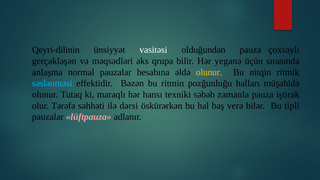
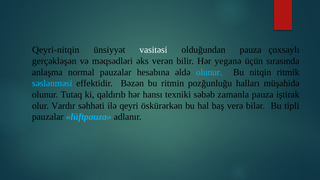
Qeyri-dilinin: Qeyri-dilinin -> Qeyri-nitqin (56, 50)
qrupa: qrupa -> verən (163, 61)
olunur colour: yellow -> light blue (209, 72)
maraqlı: maraqlı -> qaldırıb (111, 95)
Tərəfə: Tərəfə -> Vardır (63, 106)
dərsi: dərsi -> qeyri (129, 106)
lüftpauza colour: pink -> light blue (89, 117)
